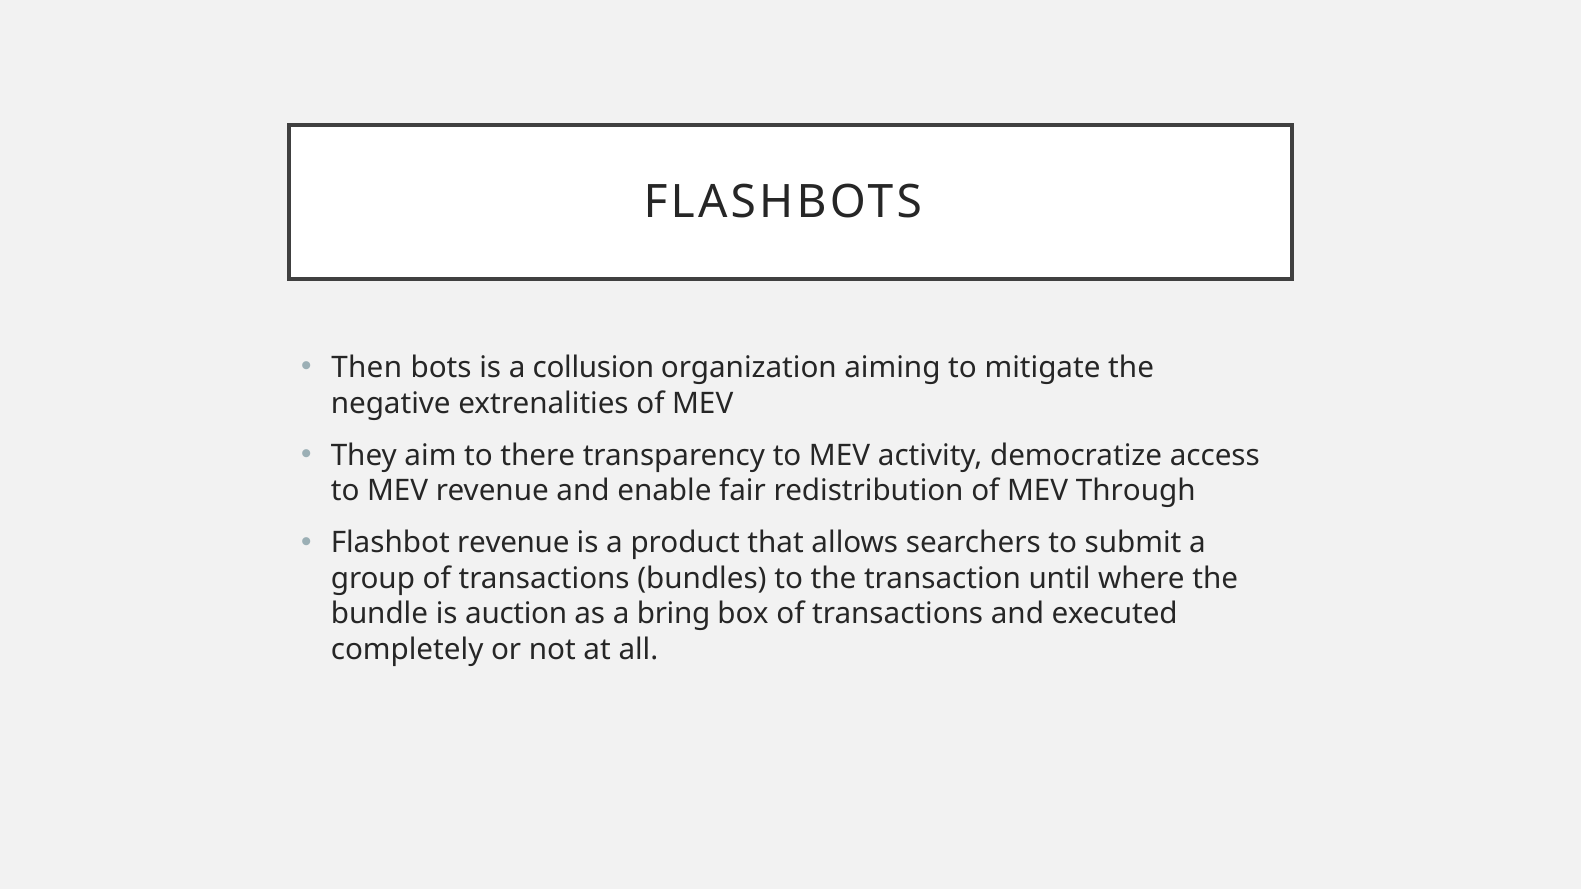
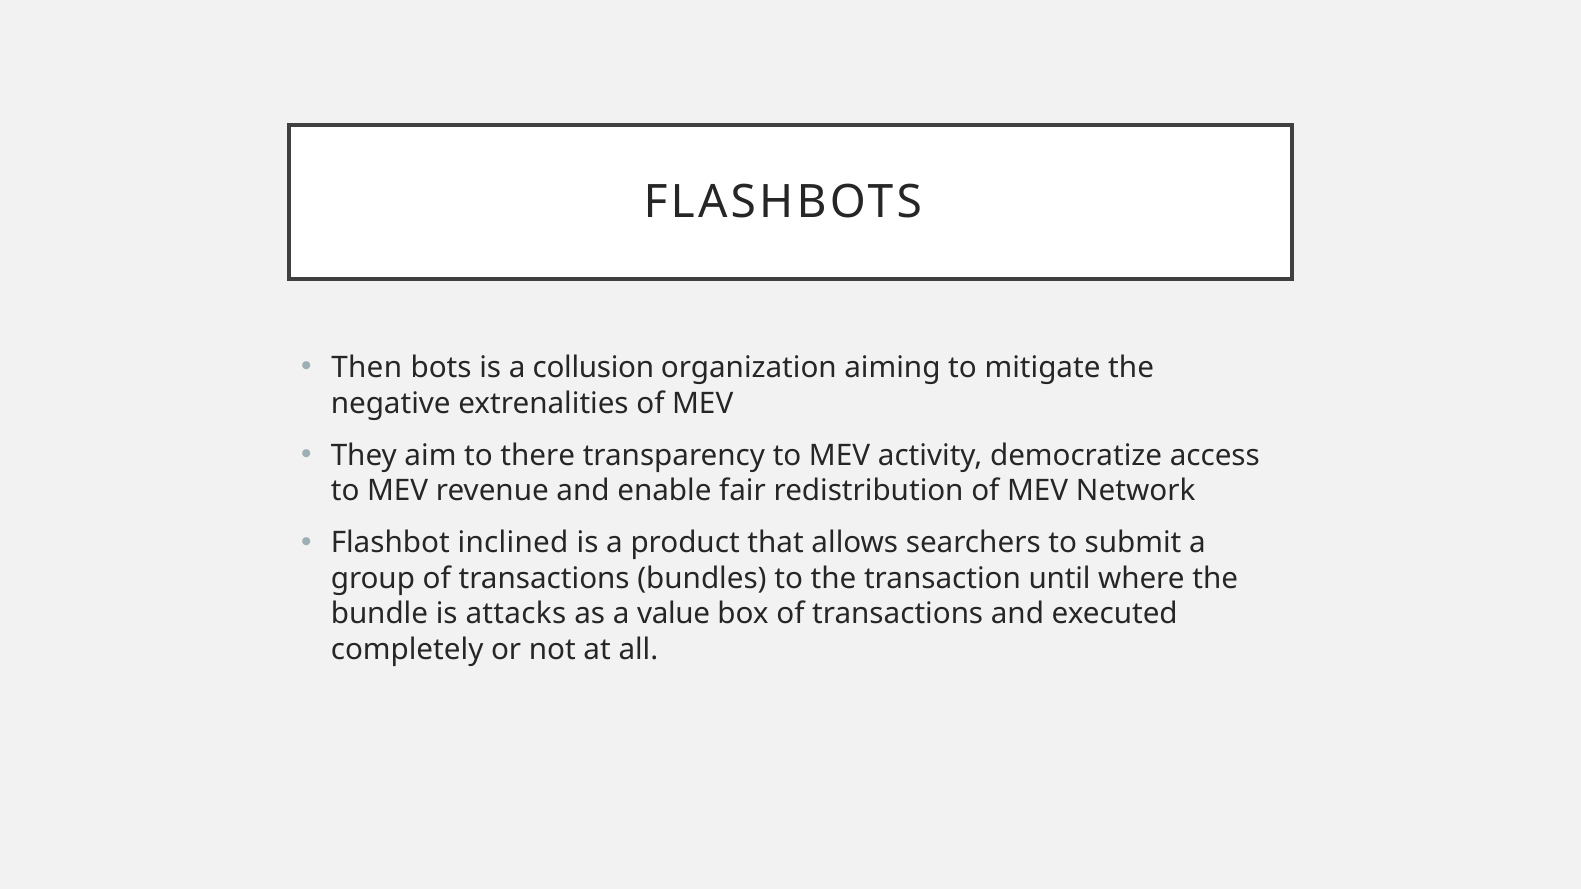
Through: Through -> Network (1136, 491)
Flashbot revenue: revenue -> inclined (513, 543)
auction: auction -> attacks (516, 614)
bring: bring -> value (674, 614)
